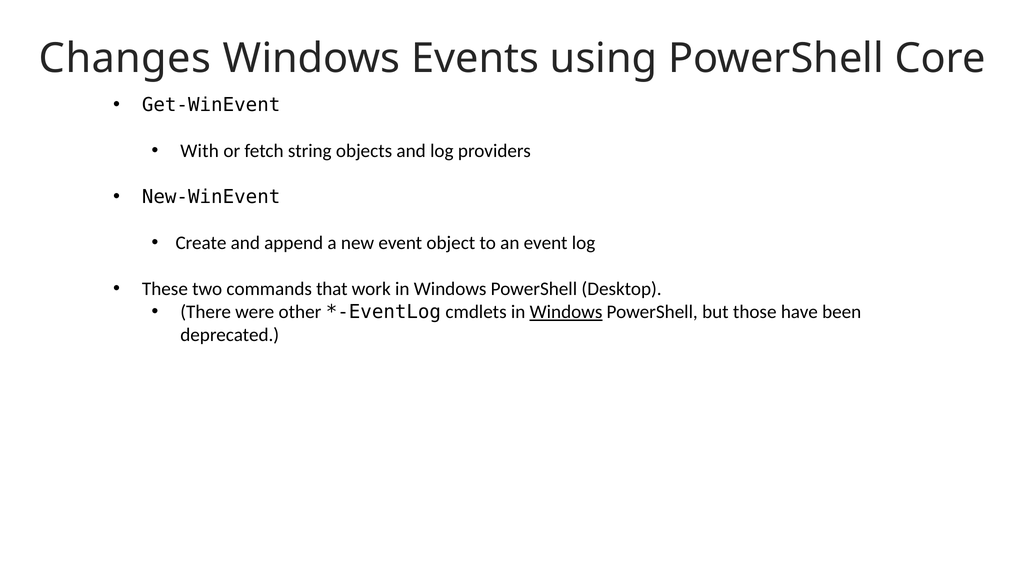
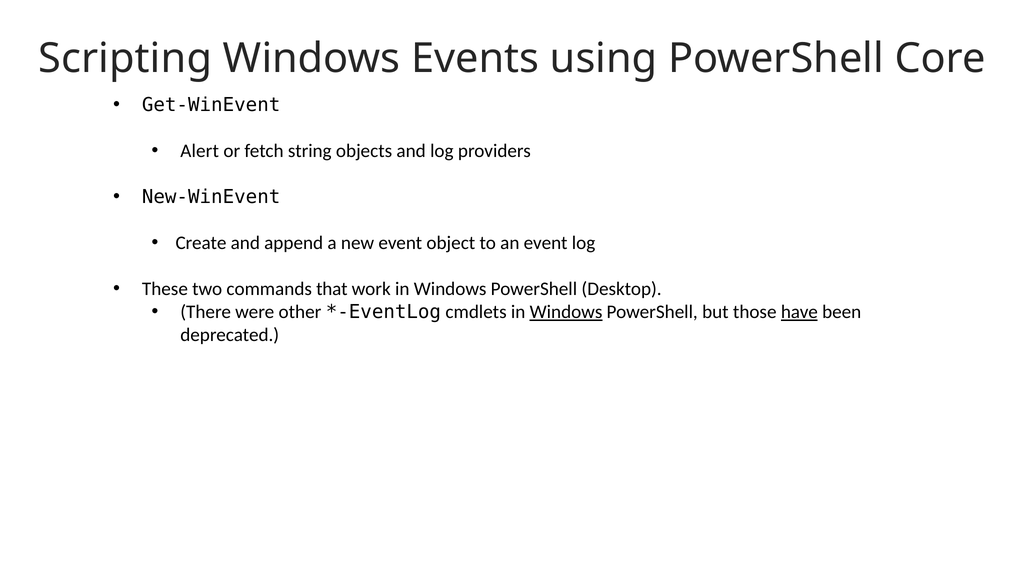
Changes: Changes -> Scripting (125, 59)
With: With -> Alert (200, 151)
have underline: none -> present (799, 312)
